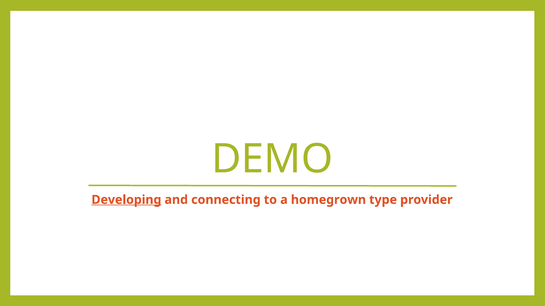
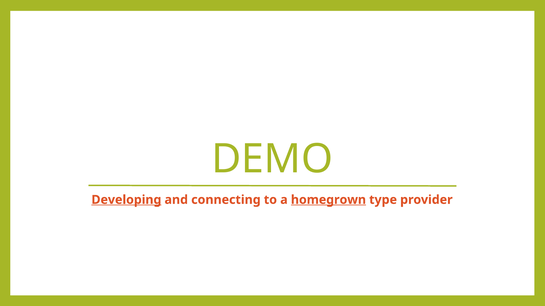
homegrown underline: none -> present (328, 200)
